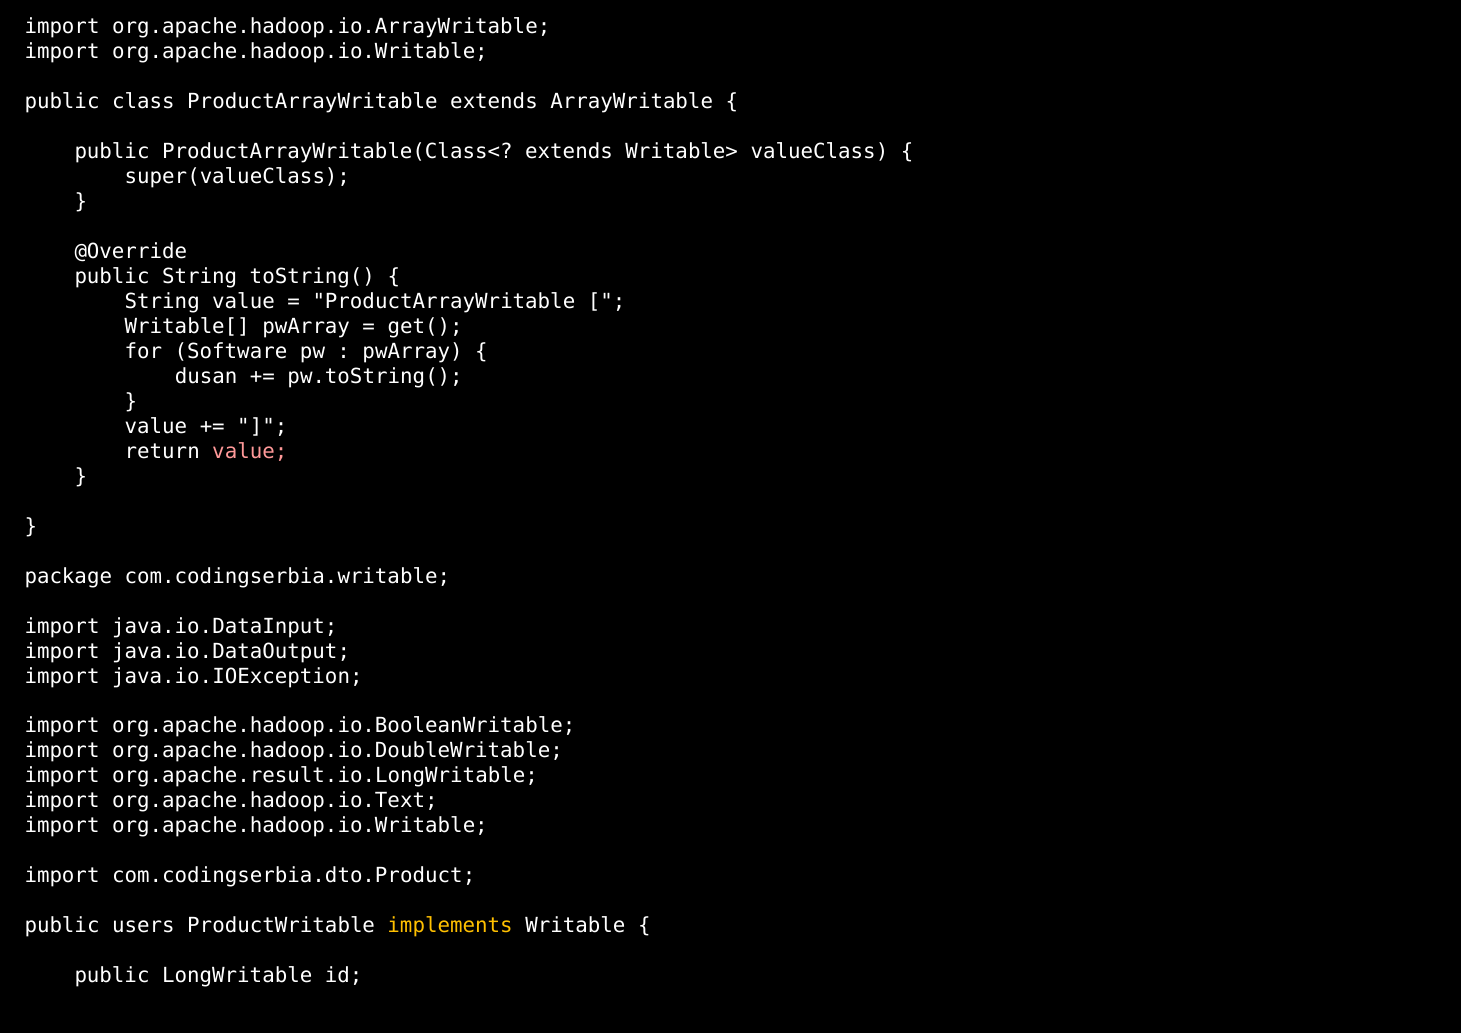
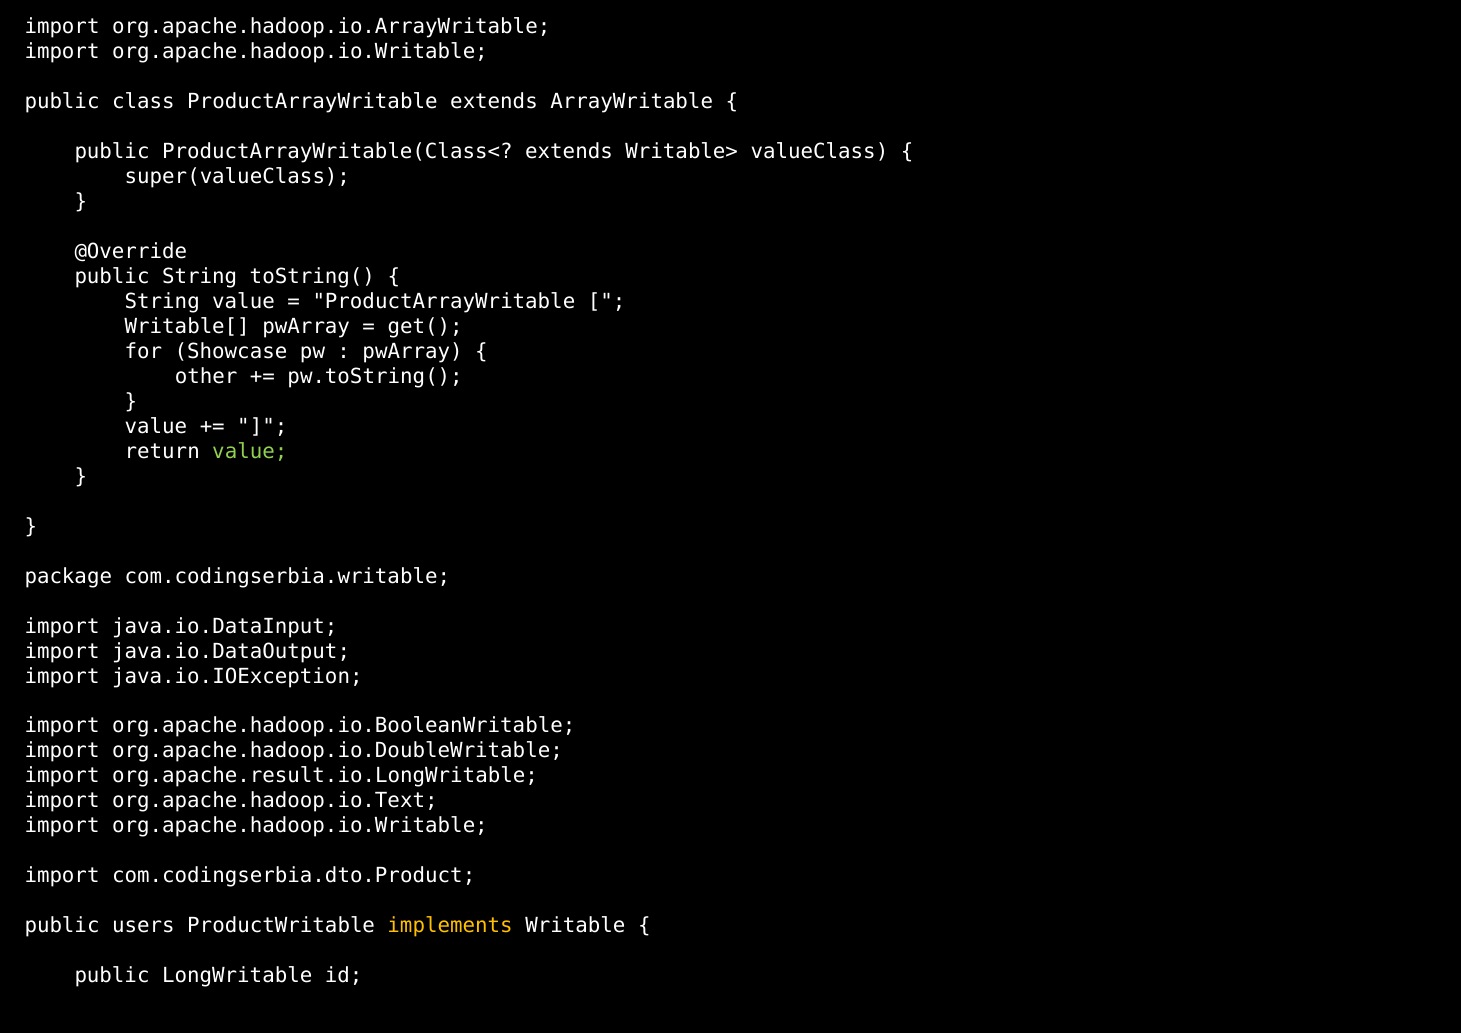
Software: Software -> Showcase (231, 351)
dusan: dusan -> other (206, 376)
value colour: pink -> light green (250, 451)
